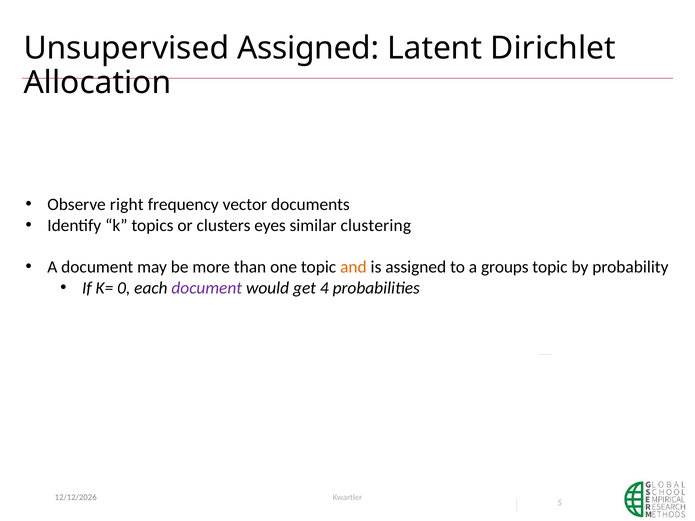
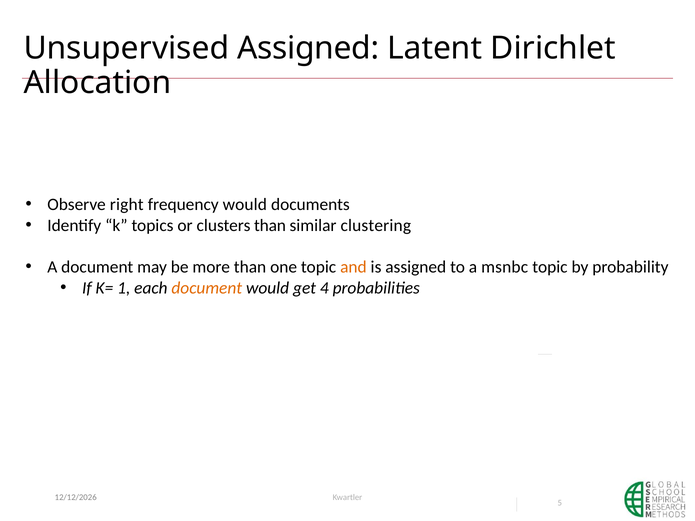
frequency vector: vector -> would (245, 205)
clusters eyes: eyes -> than (270, 225)
groups: groups -> msnbc (505, 267)
0: 0 -> 1 (124, 288)
document colour: purple -> orange (207, 288)
